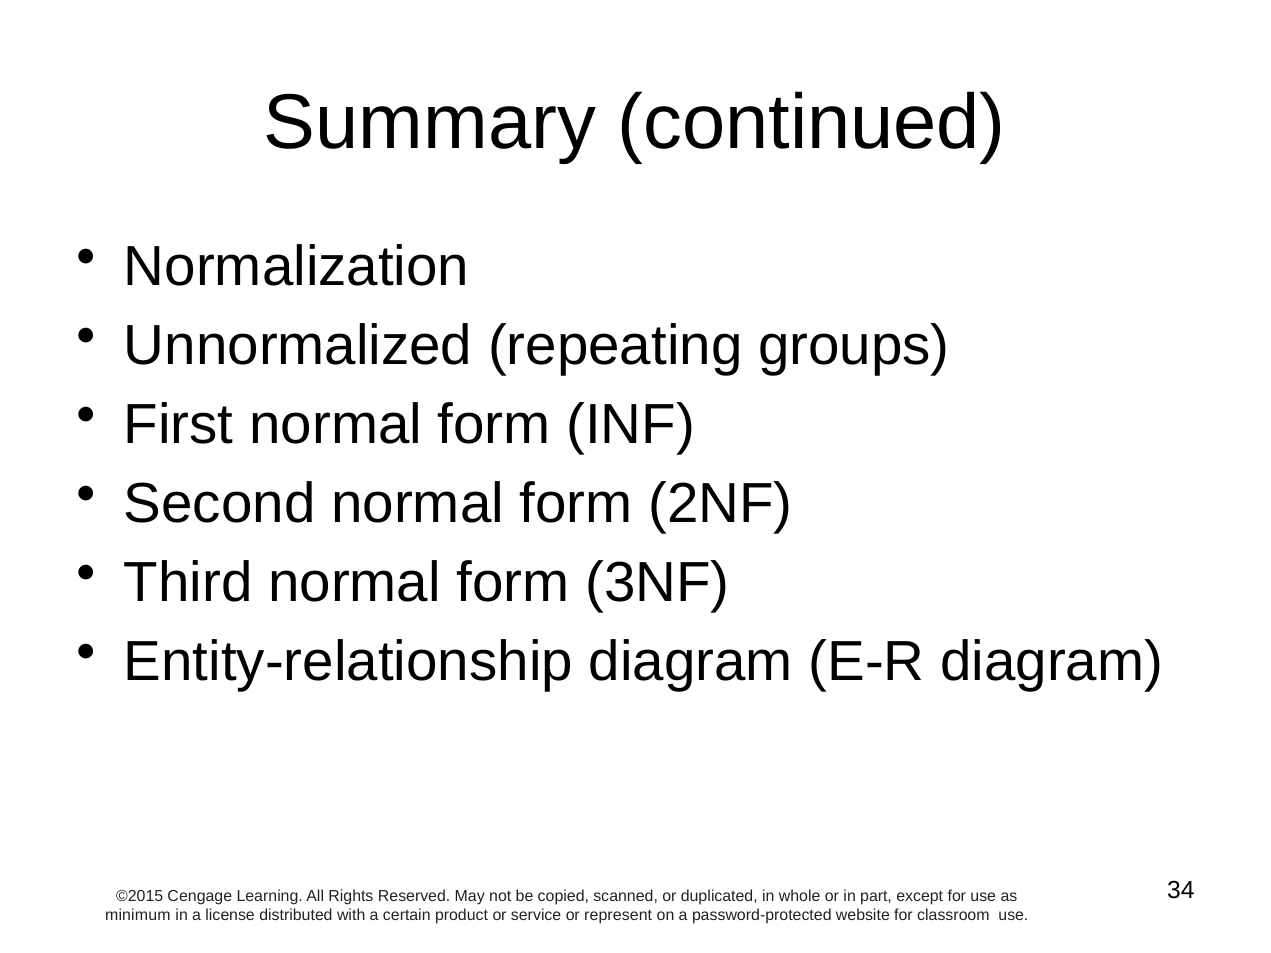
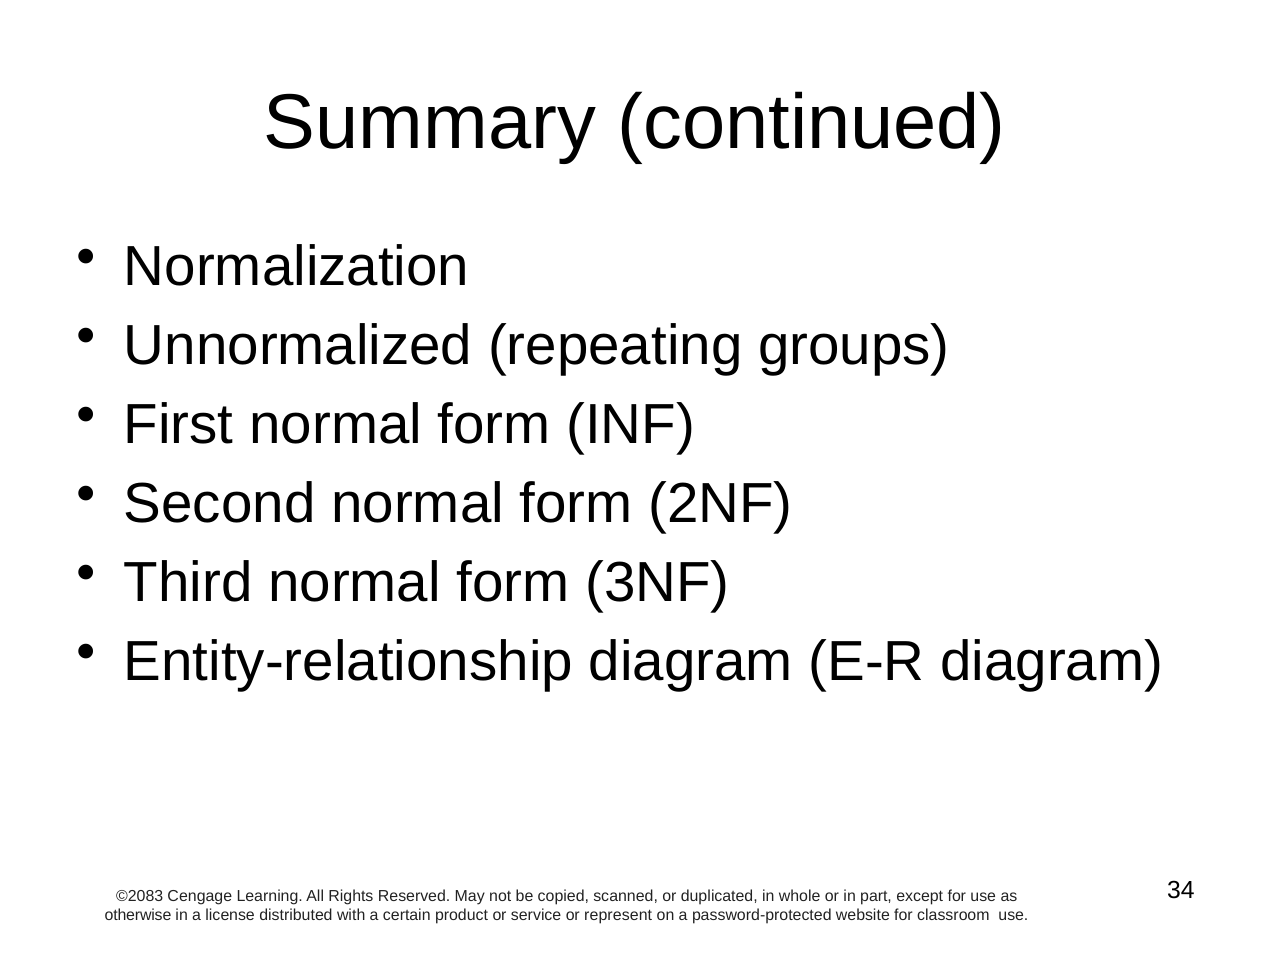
©2015: ©2015 -> ©2083 (140, 896)
minimum: minimum -> otherwise (138, 915)
